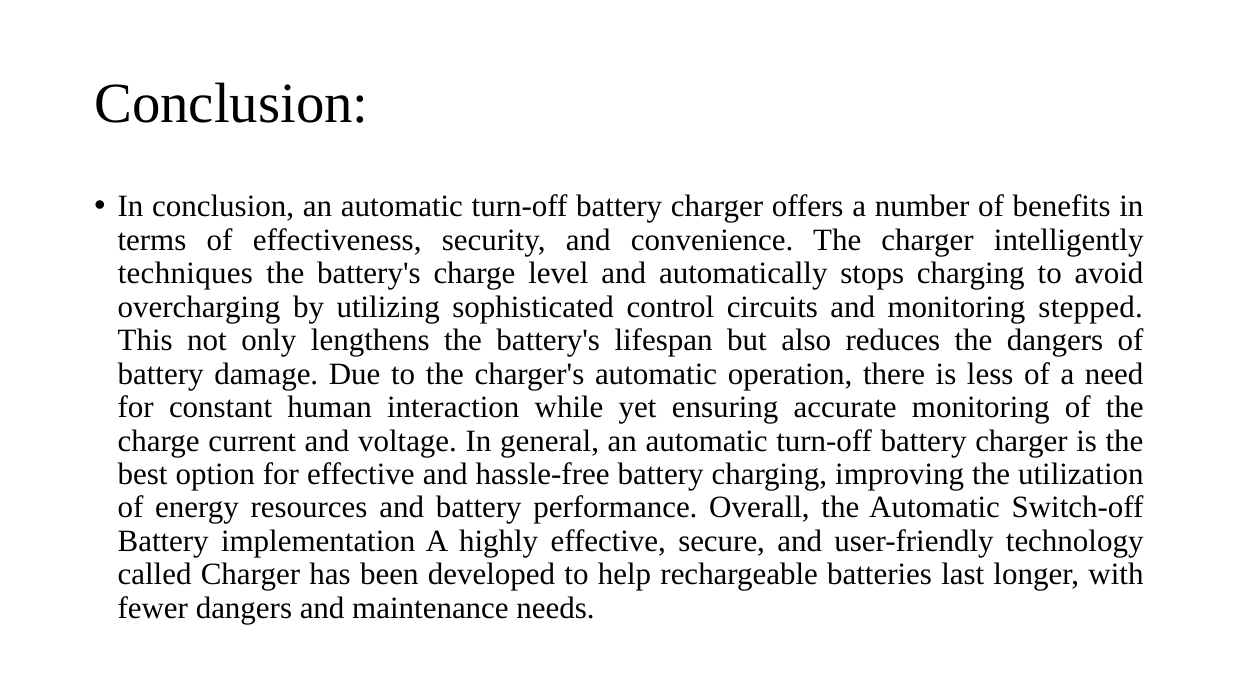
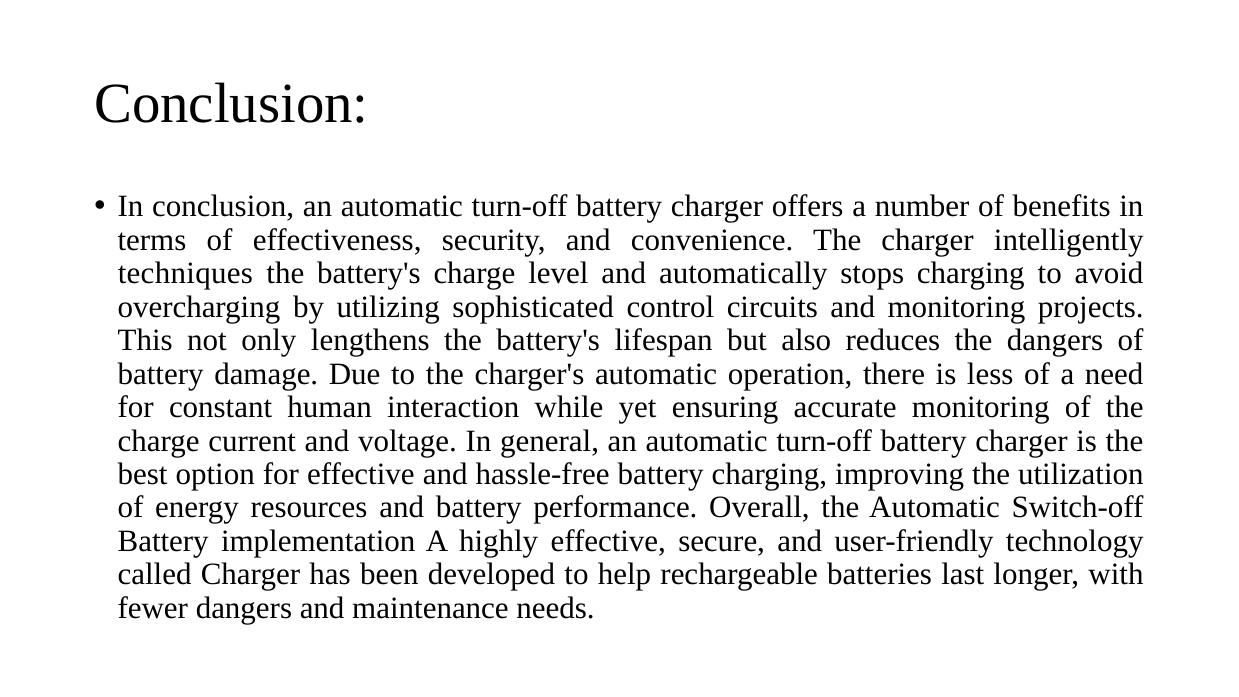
stepped: stepped -> projects (1091, 307)
